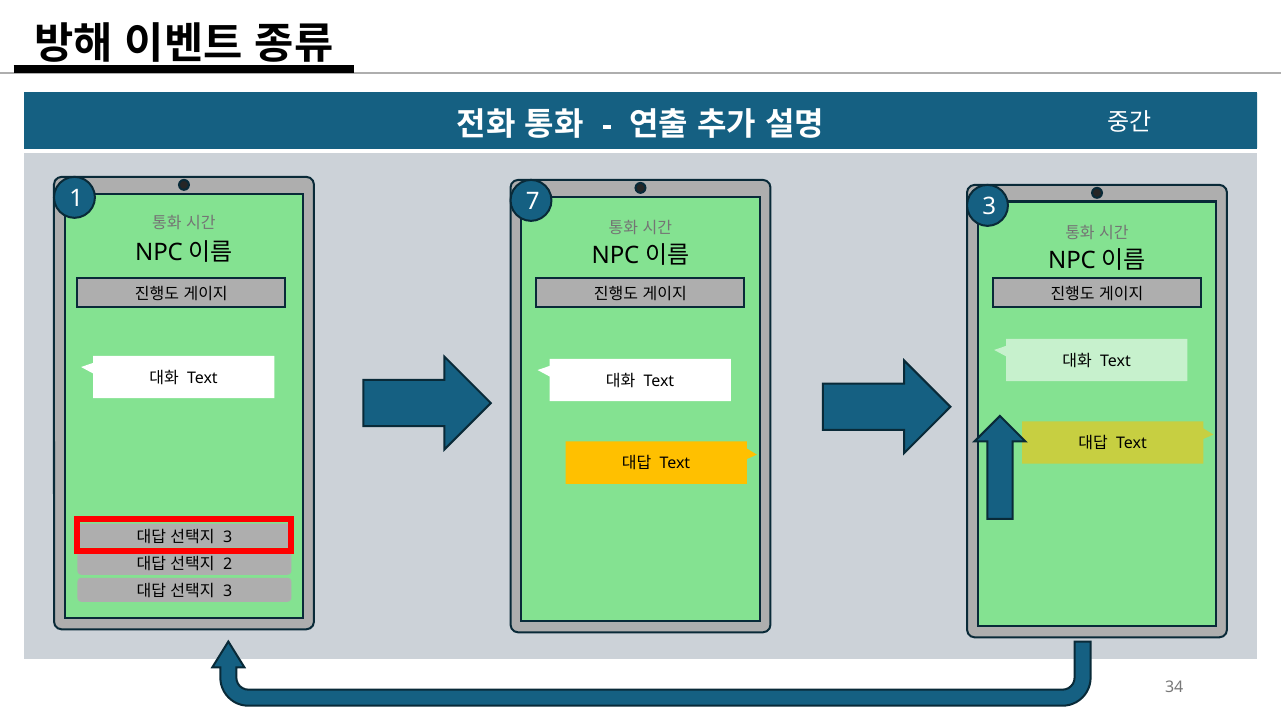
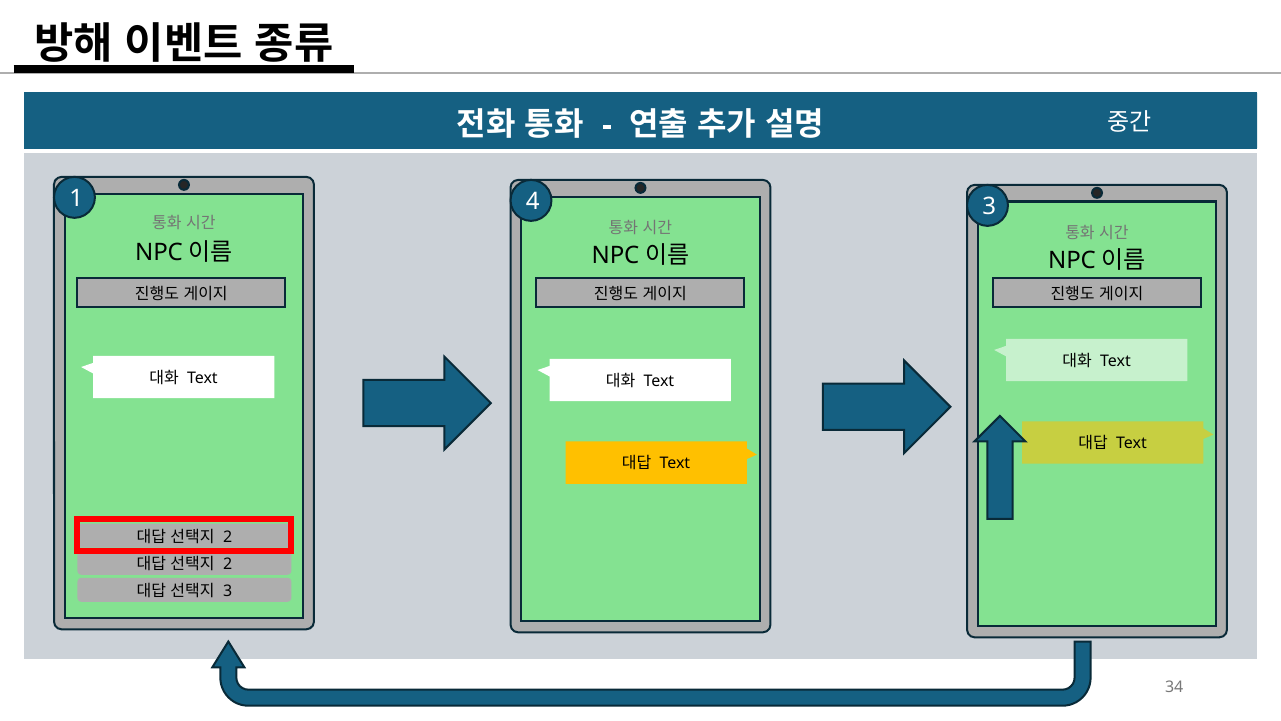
7: 7 -> 4 (533, 202)
3: 3 -> 2 (228, 536)
